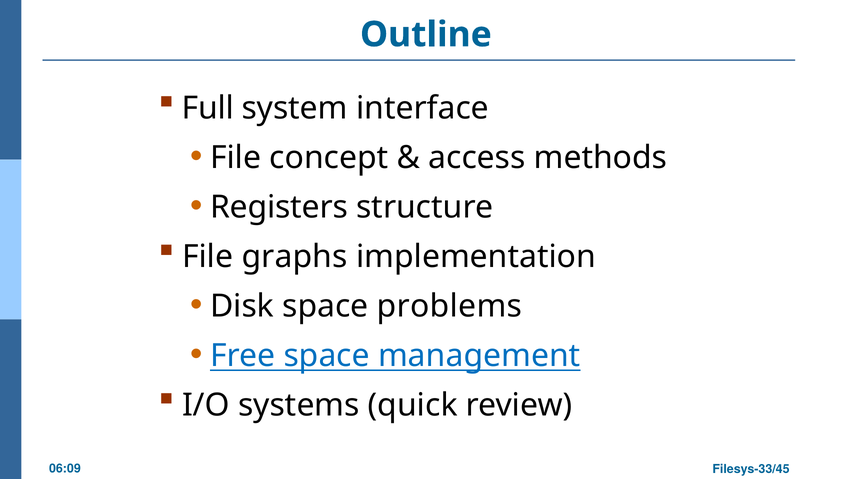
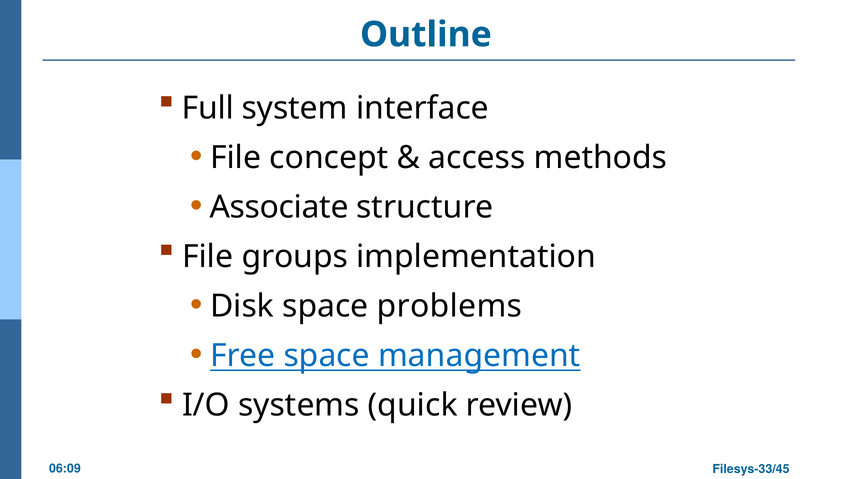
Registers: Registers -> Associate (279, 207)
graphs: graphs -> groups (295, 257)
